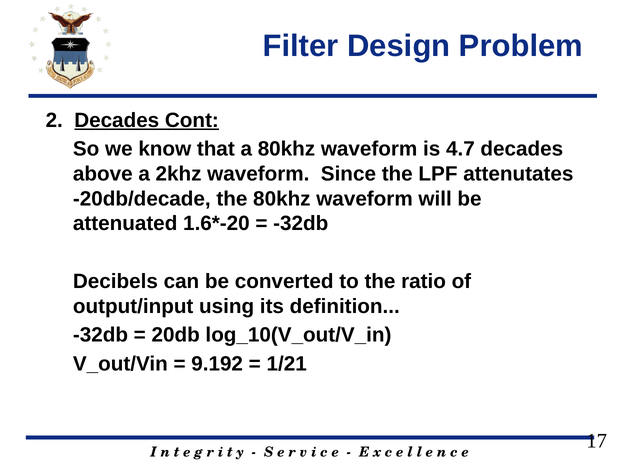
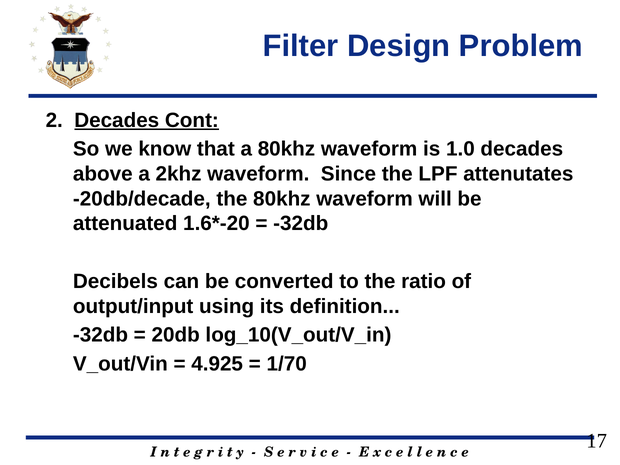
4.7: 4.7 -> 1.0 (460, 149)
9.192: 9.192 -> 4.925 (217, 364)
1/21: 1/21 -> 1/70 (287, 364)
